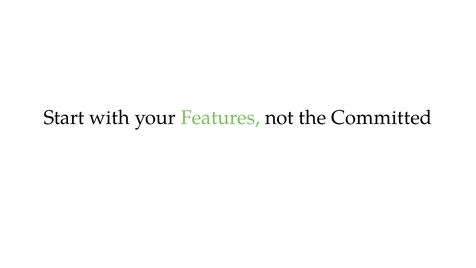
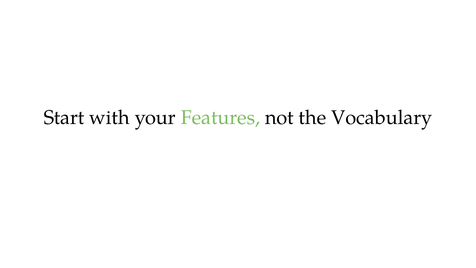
Committed: Committed -> Vocabulary (382, 118)
